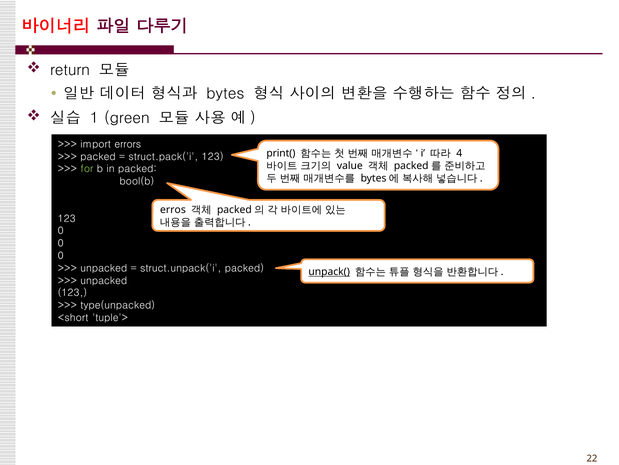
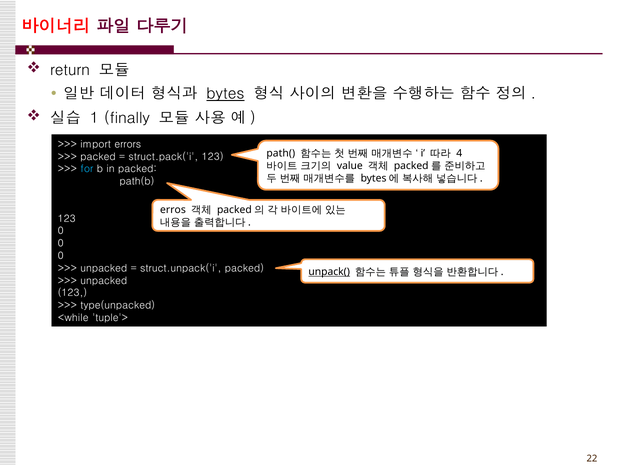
bytes underline: none -> present (225, 94)
green: green -> finally (127, 118)
print(: print( -> path( (281, 153)
for colour: light green -> light blue (87, 169)
bool(b: bool(b -> path(b (137, 181)
<short: <short -> <while (73, 317)
